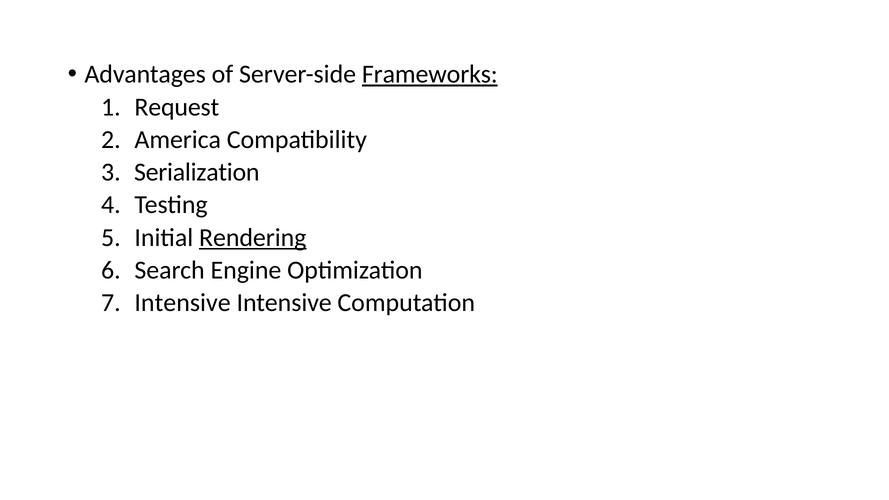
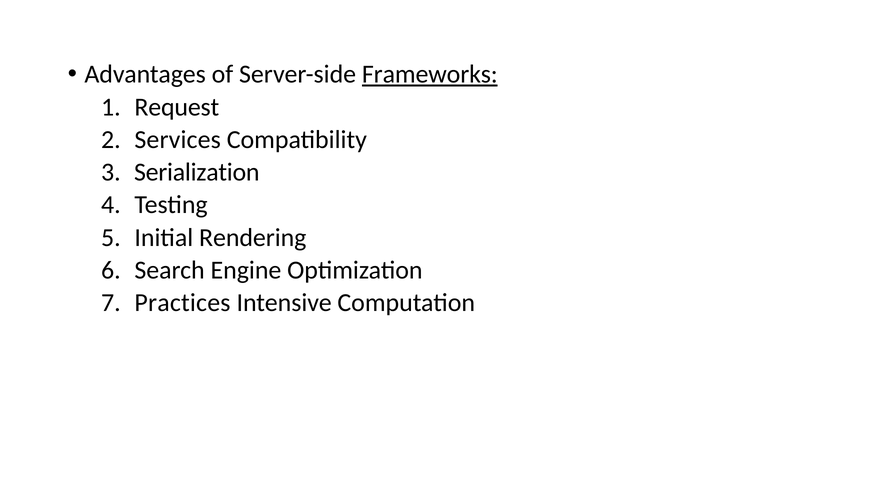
America: America -> Services (178, 140)
Rendering underline: present -> none (253, 237)
Intensive: Intensive -> Practices (182, 303)
